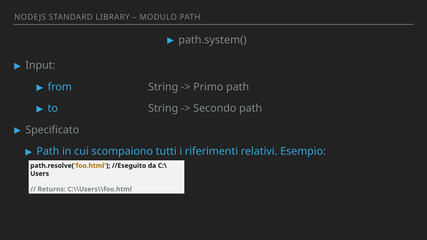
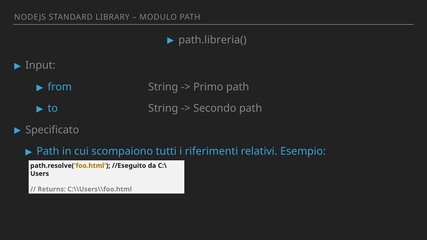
path.system(: path.system( -> path.libreria( (212, 40)
